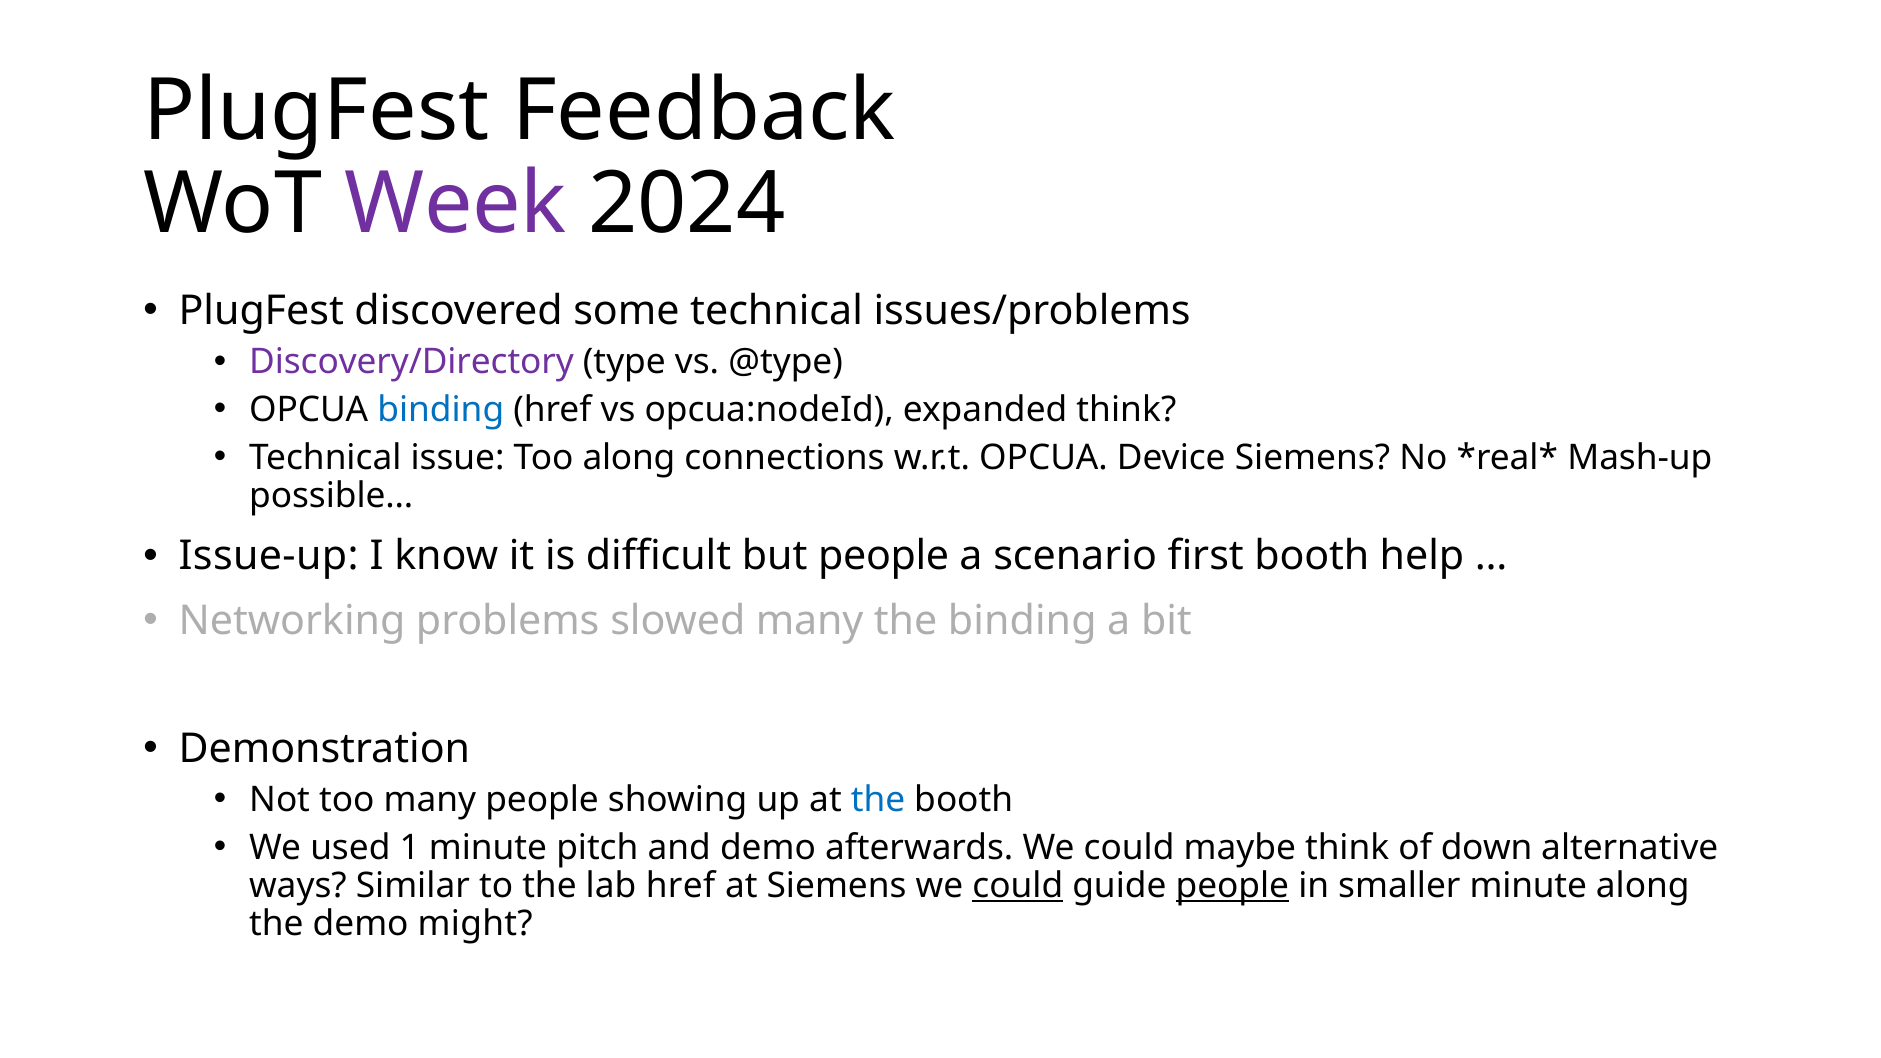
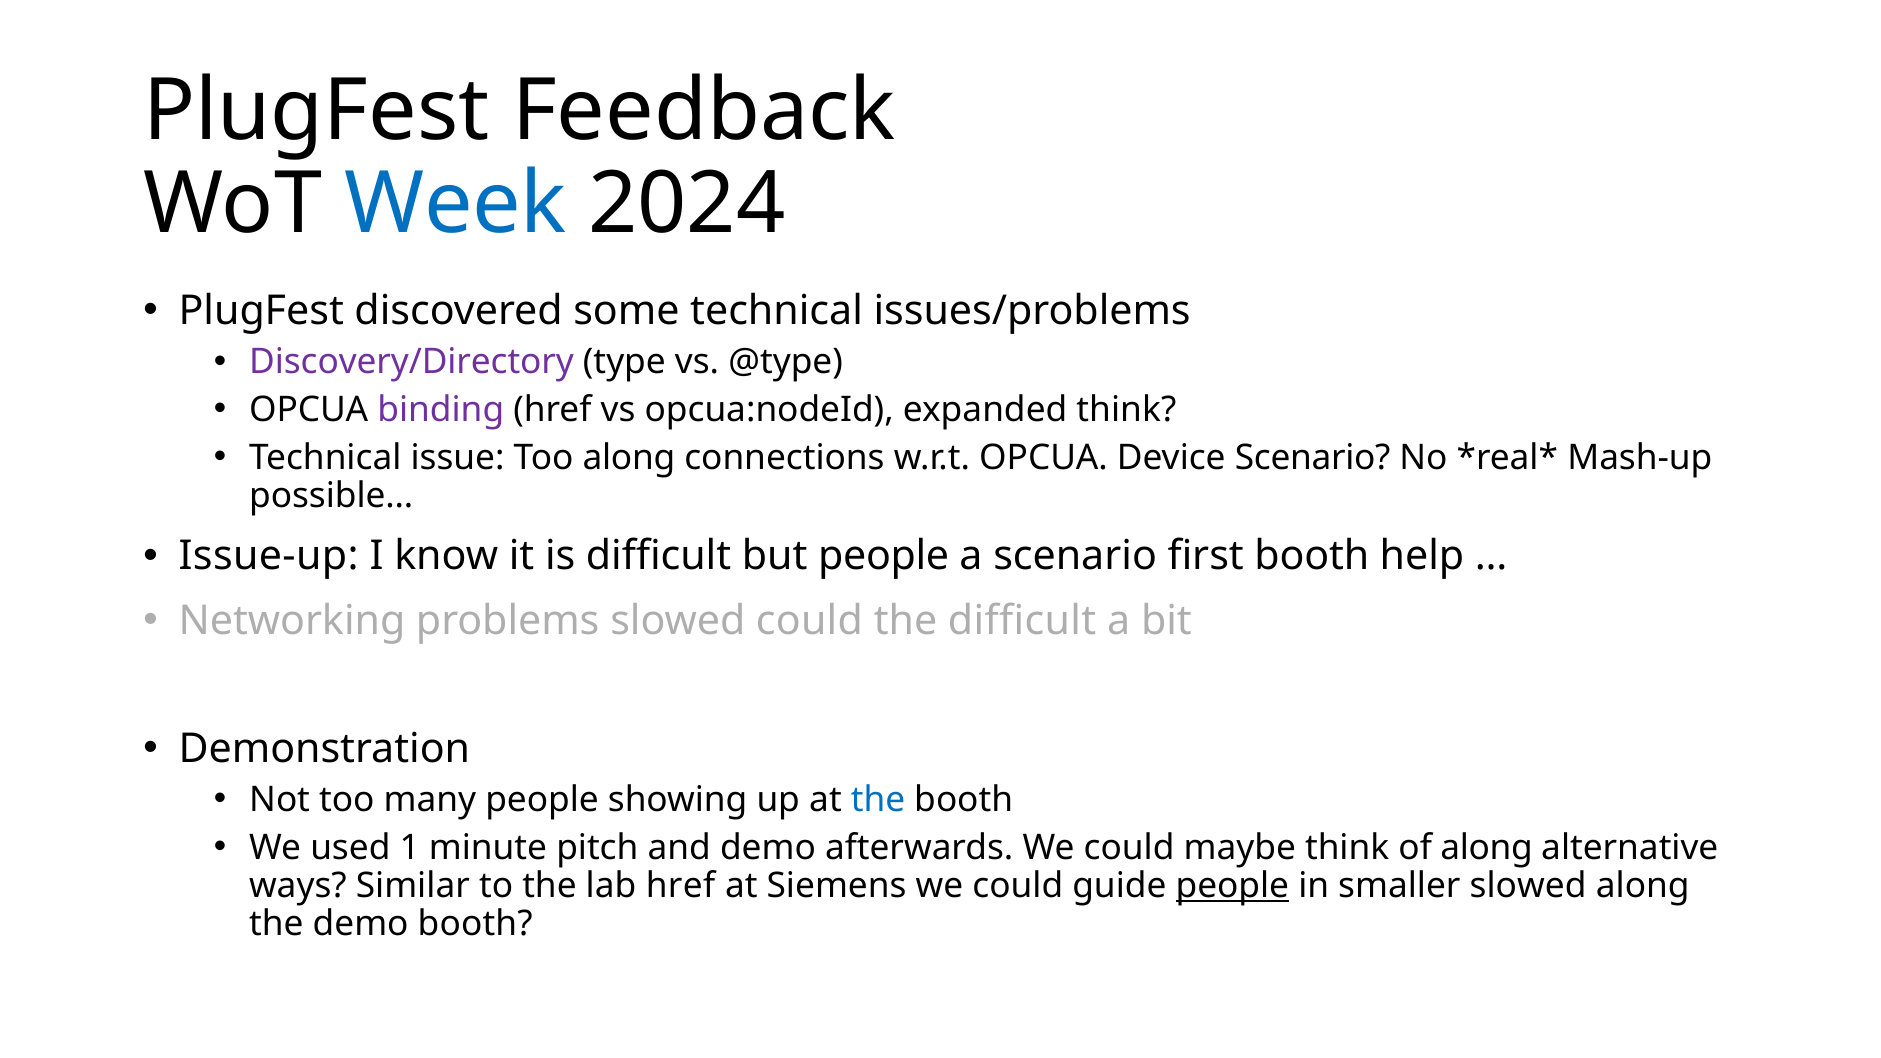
Week colour: purple -> blue (455, 205)
binding colour: blue -> purple (441, 410)
Device Siemens: Siemens -> Scenario (1313, 458)
slowed many: many -> could (809, 620)
the binding: binding -> difficult (1022, 620)
of down: down -> along (1487, 848)
could underline: present -> none (1018, 886)
smaller minute: minute -> slowed (1528, 886)
demo might: might -> booth (475, 924)
